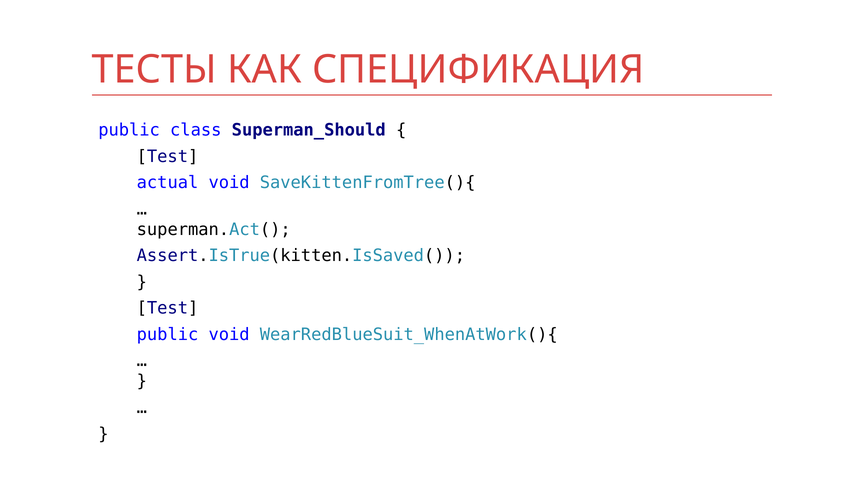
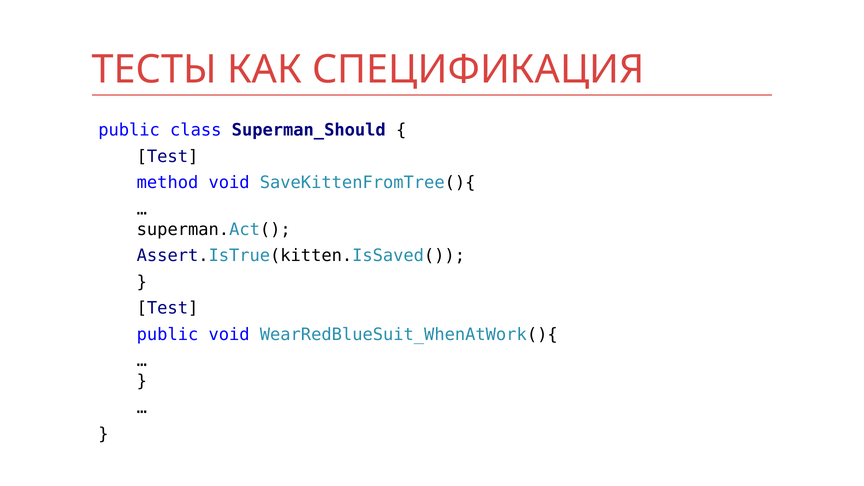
actual: actual -> method (168, 183)
